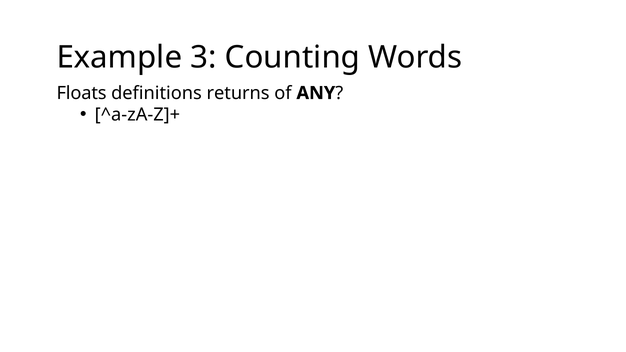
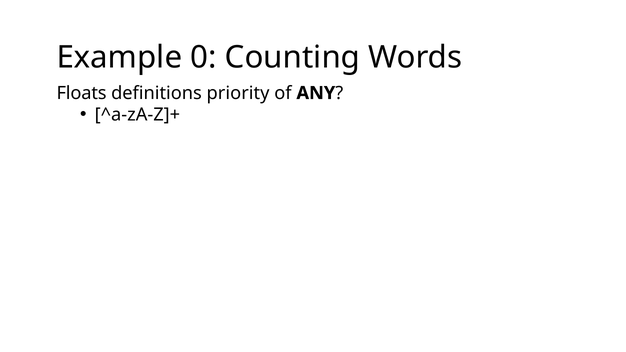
3: 3 -> 0 (203, 58)
returns: returns -> priority (238, 93)
